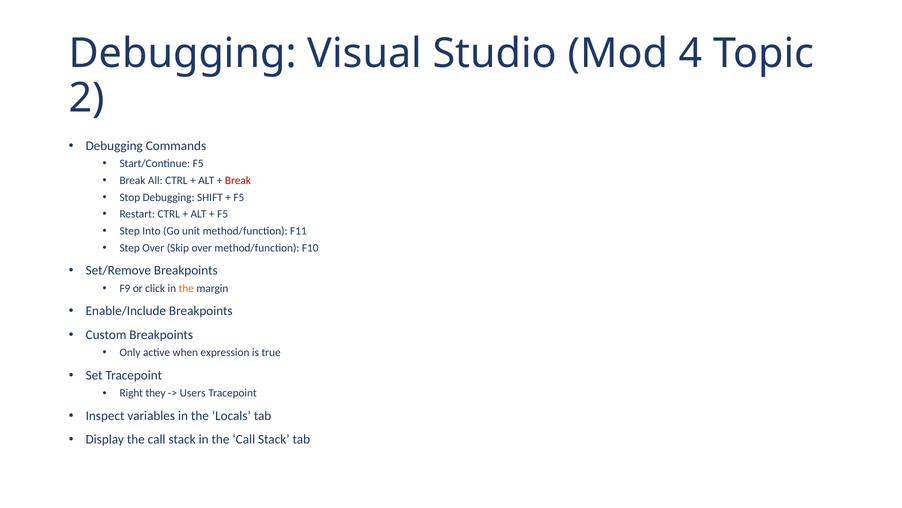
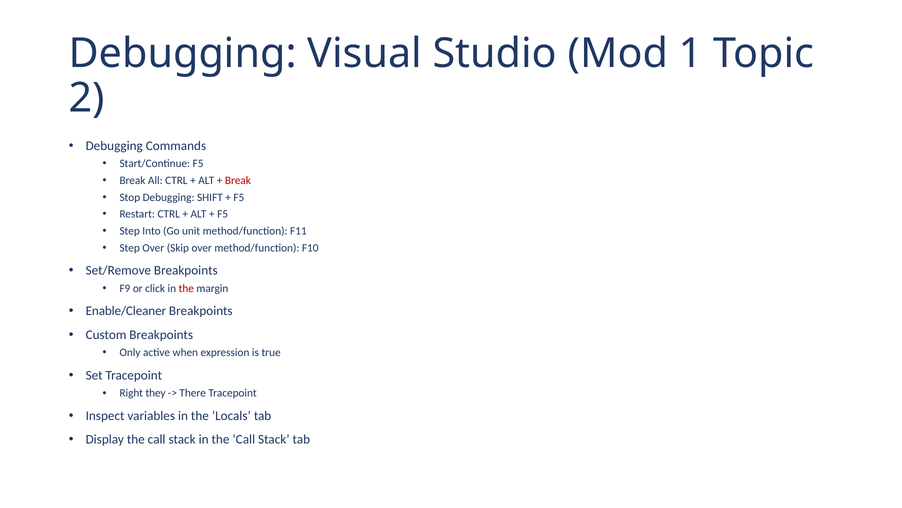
4: 4 -> 1 (691, 53)
the colour: orange -> red (186, 288)
Enable/Include: Enable/Include -> Enable/Cleaner (126, 311)
Users: Users -> There (193, 393)
